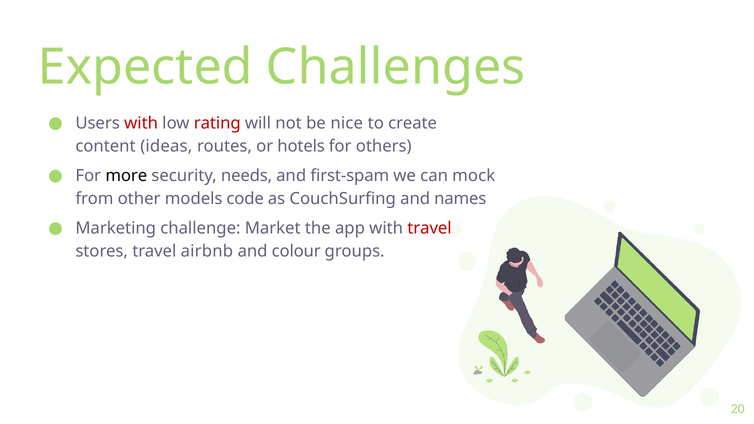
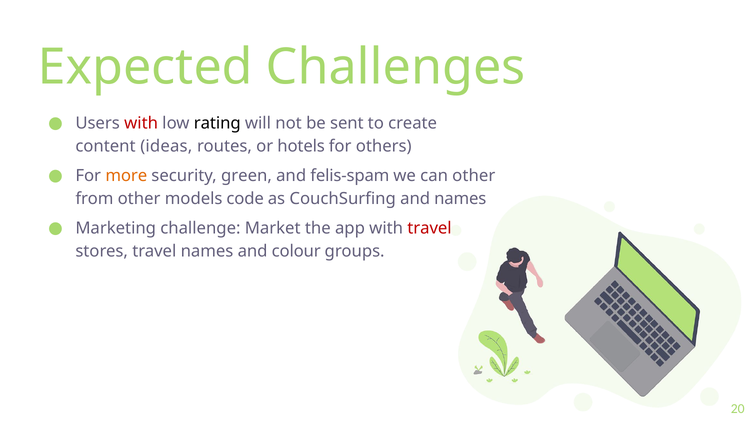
rating colour: red -> black (217, 123)
nice: nice -> sent (347, 123)
more colour: black -> orange (126, 176)
needs: needs -> green (246, 176)
first-spam: first-spam -> felis-spam (350, 176)
can mock: mock -> other (474, 176)
travel airbnb: airbnb -> names (207, 251)
